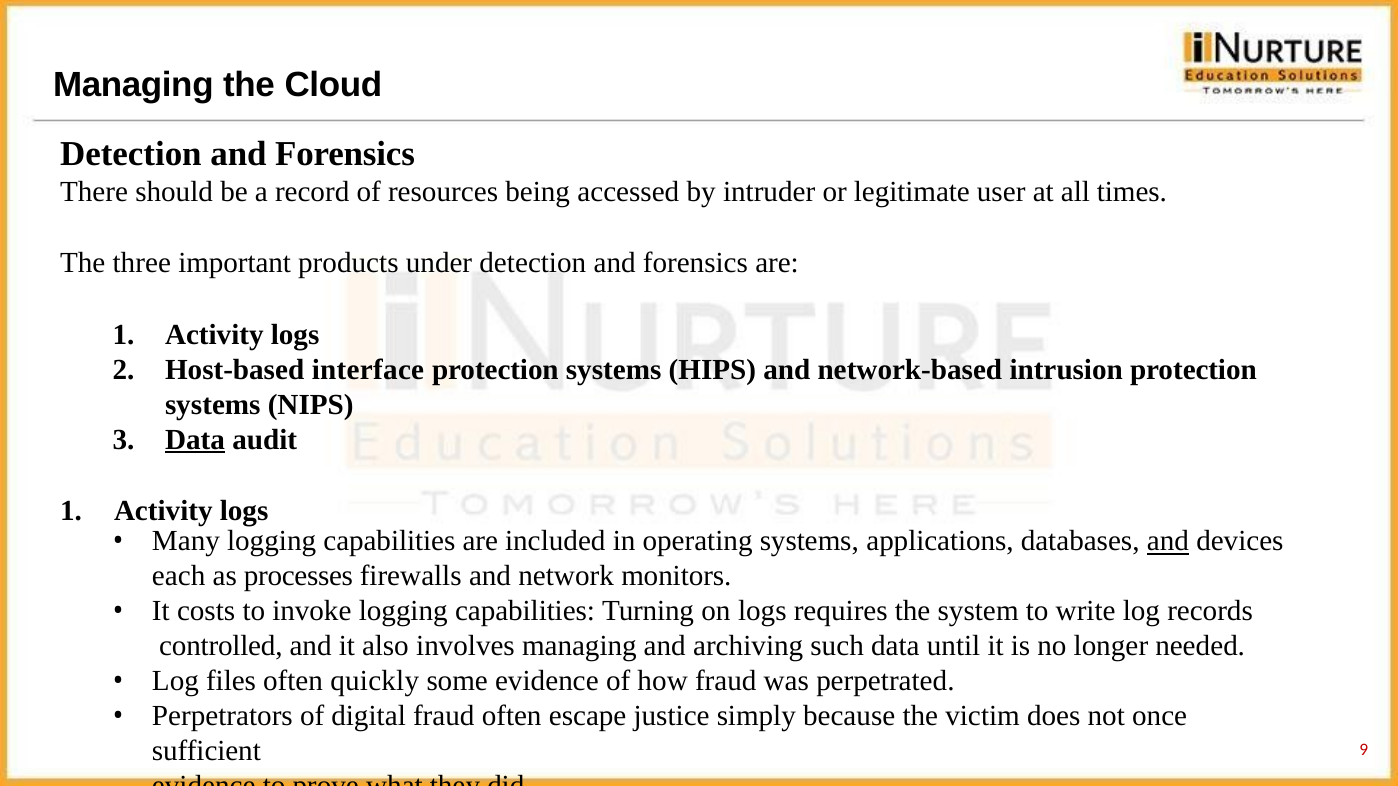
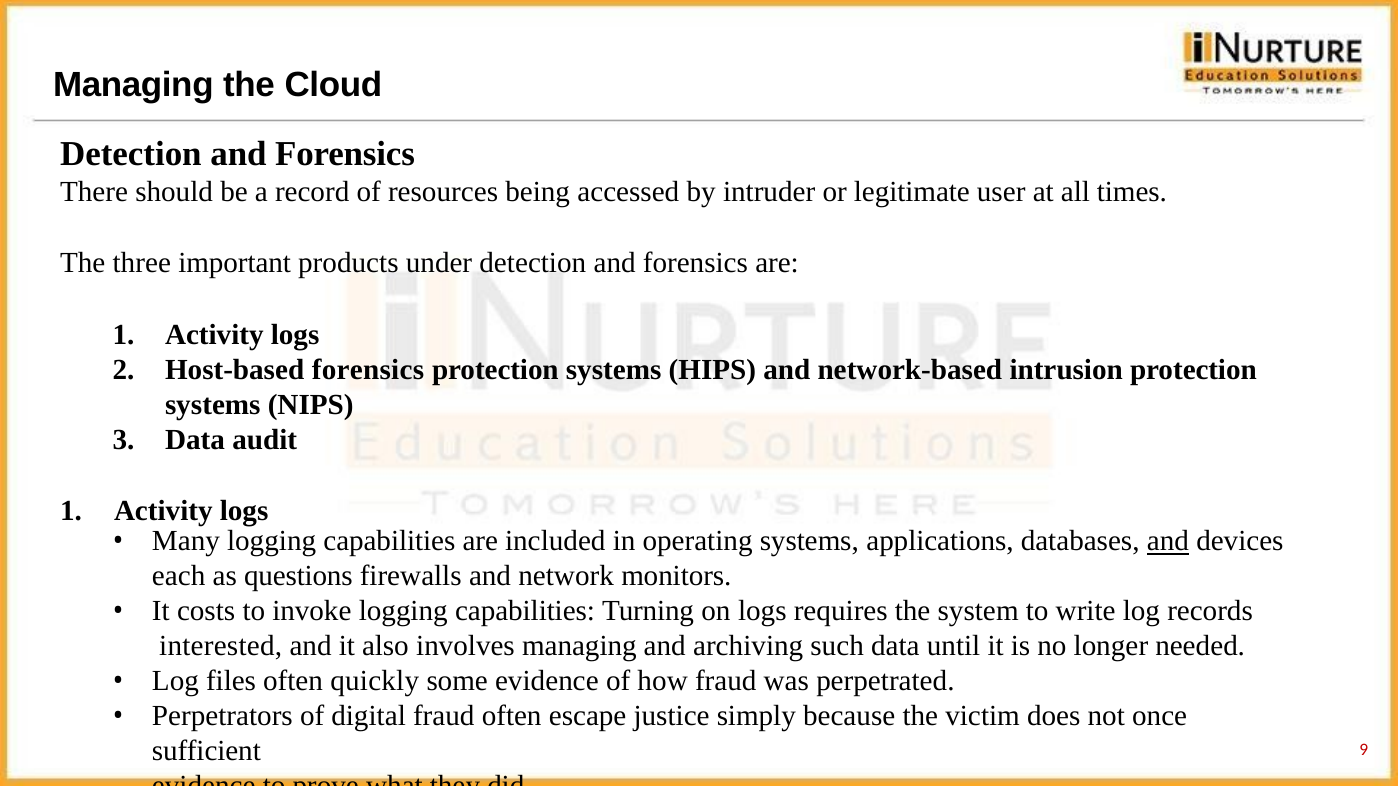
Host-based interface: interface -> forensics (368, 370)
Data underline: present -> none (195, 440)
processes: processes -> questions (298, 576)
controlled: controlled -> interested (221, 646)
